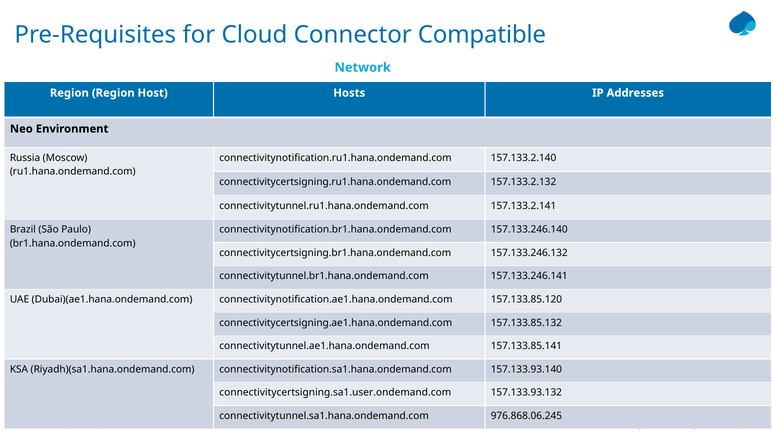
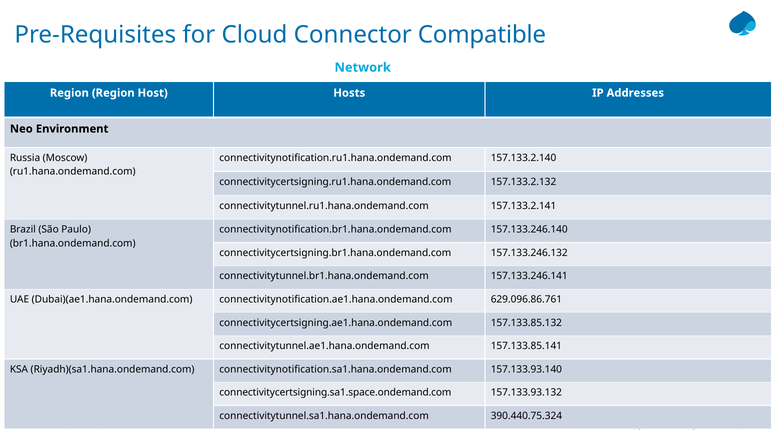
157.133.85.120: 157.133.85.120 -> 629.096.86.761 (526, 299)
connectivitycertsigning.sa1.user.ondemand.com: connectivitycertsigning.sa1.user.ondemand.com -> connectivitycertsigning.sa1.space.ondemand.com (335, 392)
976.868.06.245: 976.868.06.245 -> 390.440.75.324 (526, 416)
